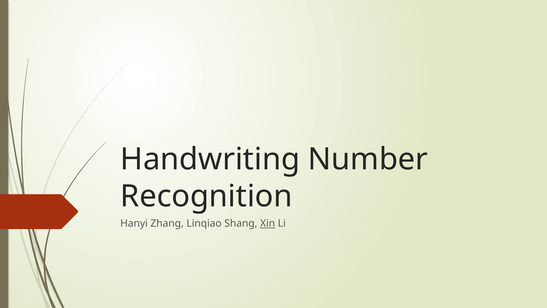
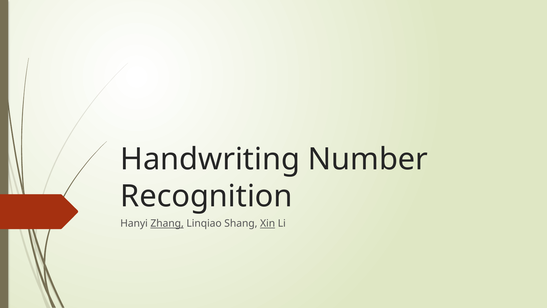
Zhang underline: none -> present (167, 223)
